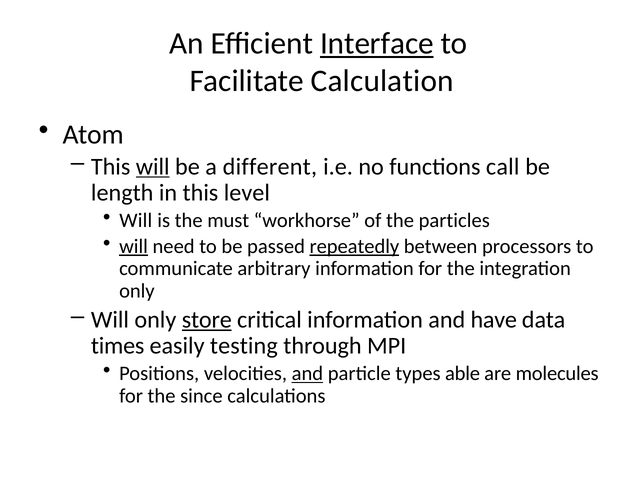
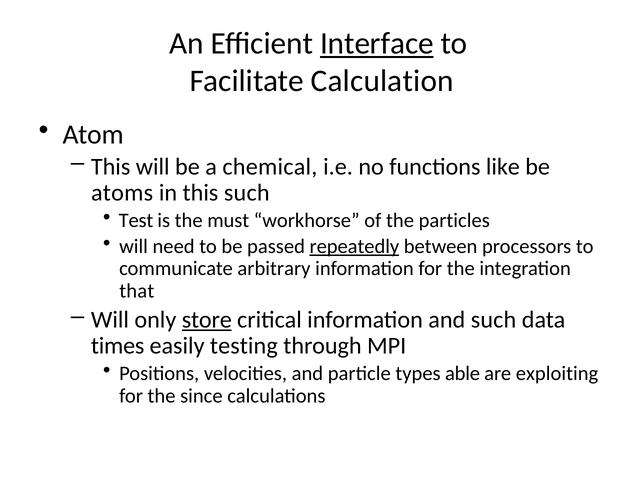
will underline: present -> none (153, 167)
different: different -> chemical (270, 167)
call: call -> like (503, 167)
length: length -> atoms (122, 193)
this level: level -> such (247, 193)
Will: Will -> Test (136, 220)
will underline: present -> none (134, 246)
only: only -> that (137, 291)
and have: have -> such (494, 320)
and underline: present -> none (307, 374)
molecules: molecules -> exploiting (557, 374)
